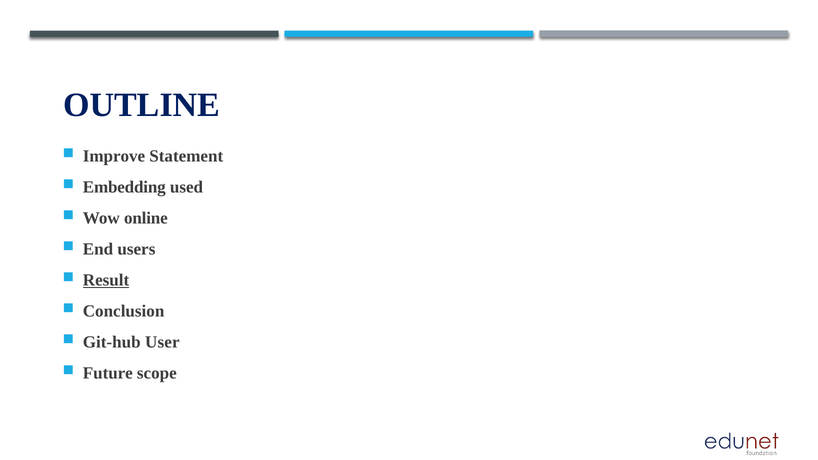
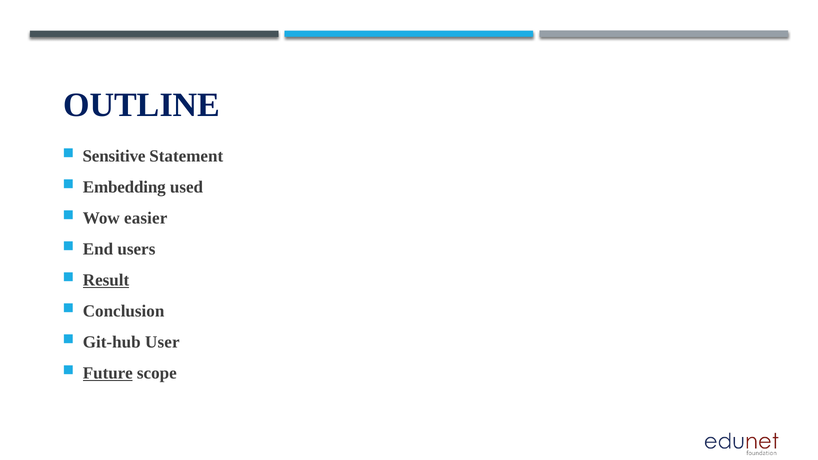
Improve: Improve -> Sensitive (114, 156)
online: online -> easier (146, 218)
Future underline: none -> present (108, 373)
